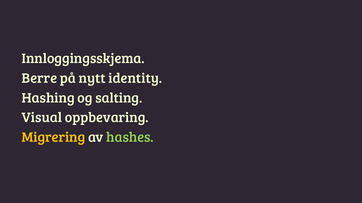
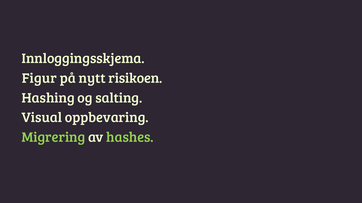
Berre: Berre -> Figur (39, 78)
identity: identity -> risikoen (135, 78)
Migrering colour: yellow -> light green (53, 138)
